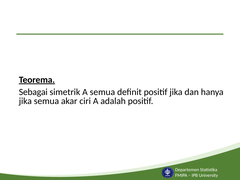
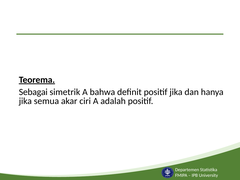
A semua: semua -> bahwa (102, 92)
